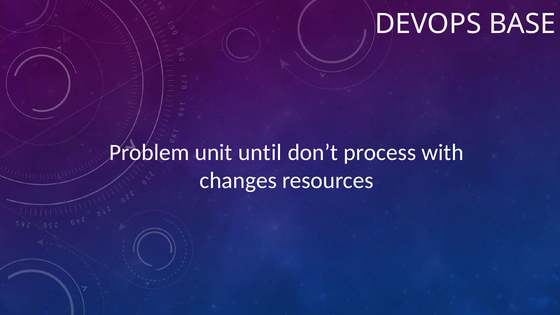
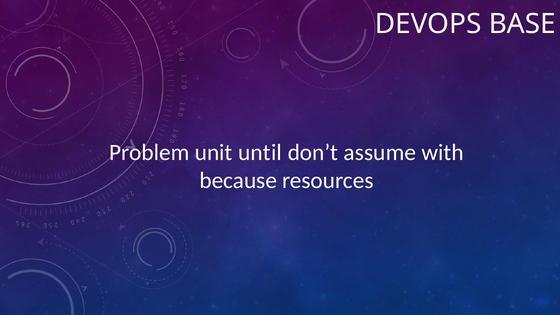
process: process -> assume (380, 152)
changes: changes -> because (238, 180)
